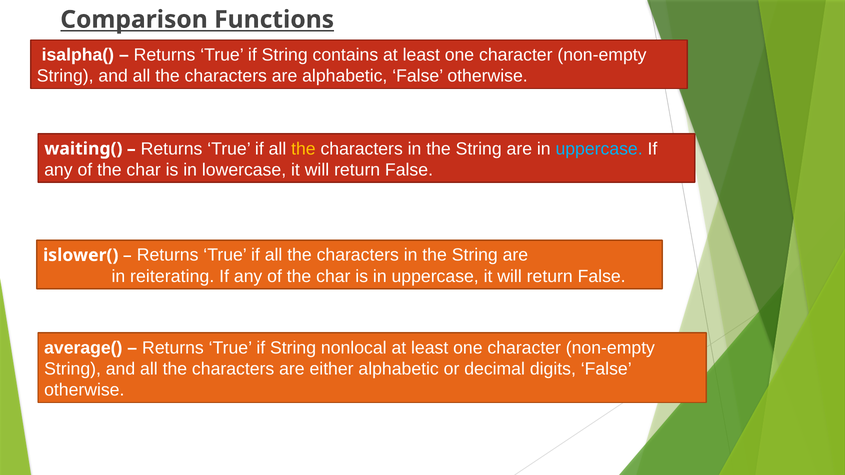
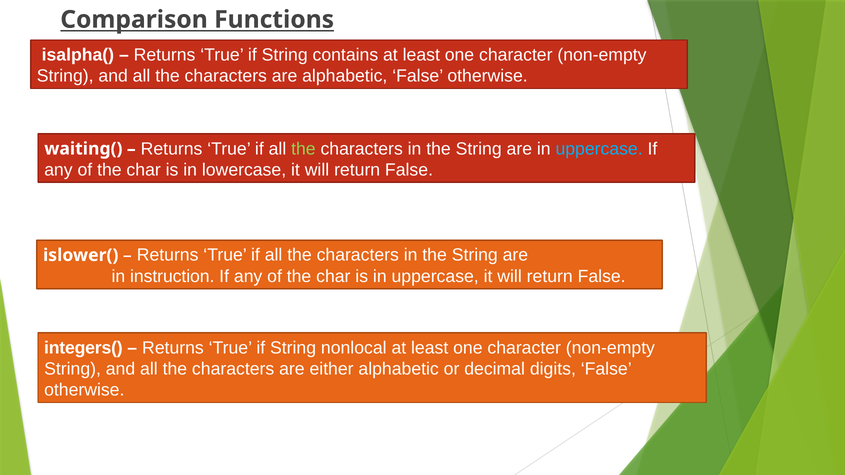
the colour: yellow -> light green (303, 149)
reiterating: reiterating -> instruction (172, 276)
average(: average( -> integers( (83, 348)
